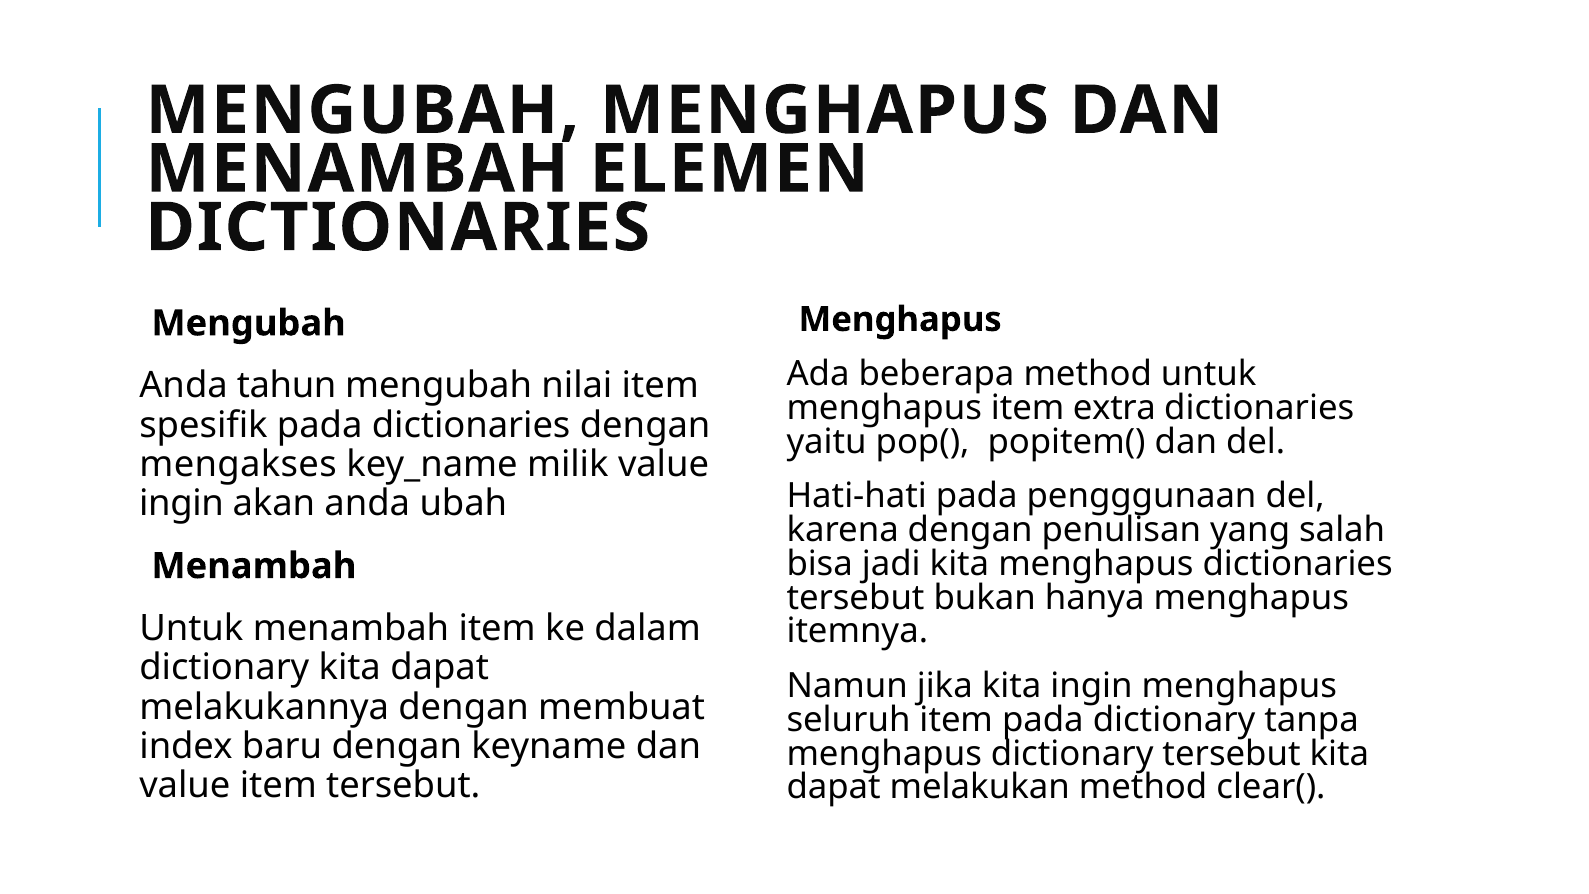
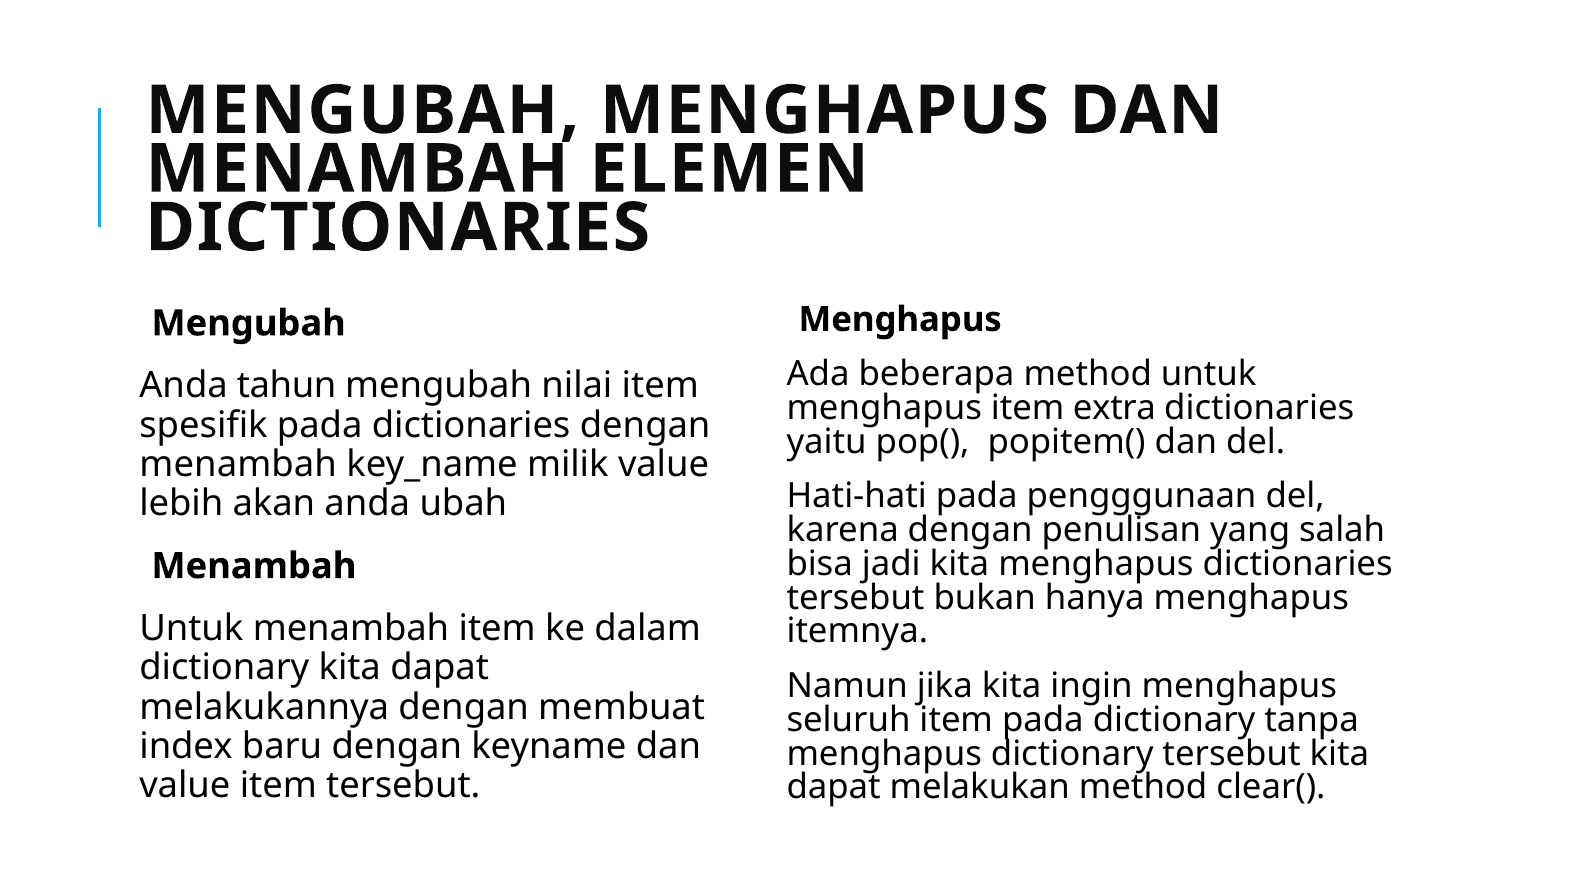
mengakses: mengakses -> menambah (238, 464)
ingin: ingin -> lebih (181, 504)
